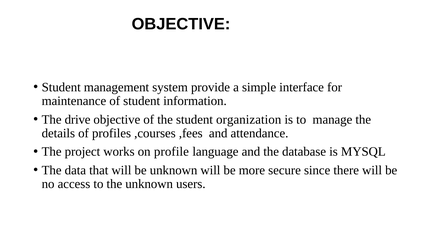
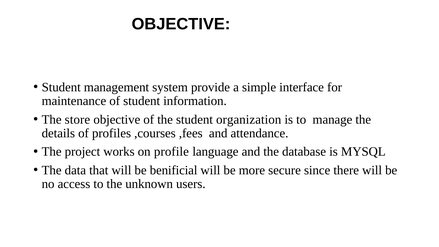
drive: drive -> store (77, 119)
be unknown: unknown -> benificial (174, 170)
